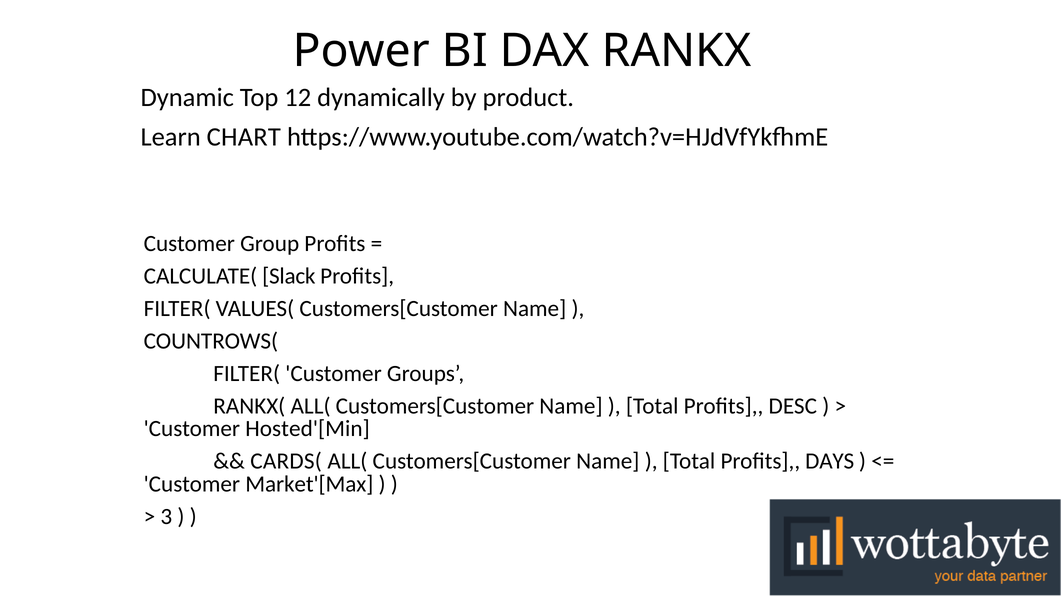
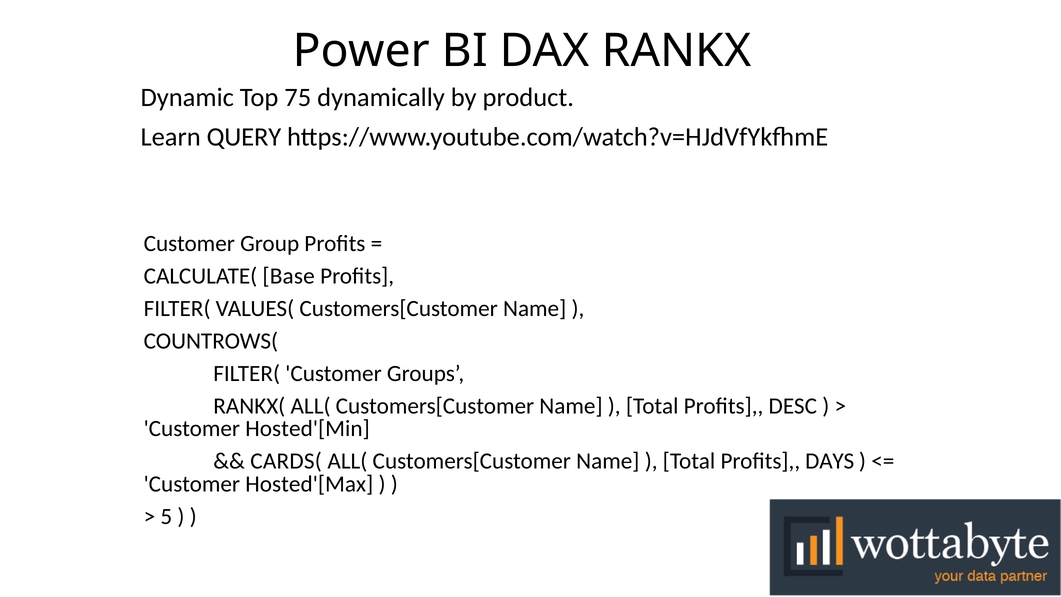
12: 12 -> 75 (298, 97)
CHART: CHART -> QUERY (244, 137)
Slack: Slack -> Base (289, 276)
Market'[Max: Market'[Max -> Hosted'[Max (309, 484)
3: 3 -> 5 (166, 516)
